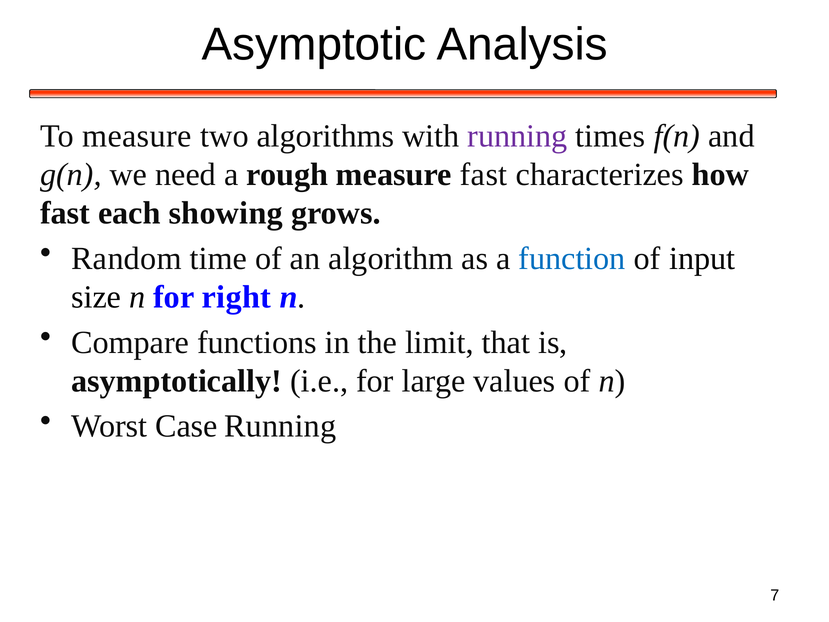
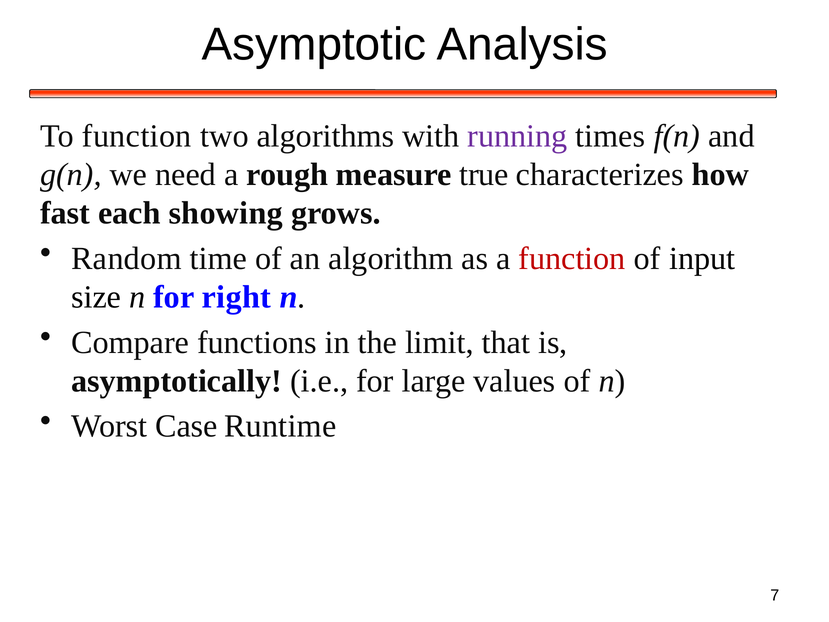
To measure: measure -> function (137, 136)
measure fast: fast -> true (484, 175)
function colour: blue -> red (572, 258)
Case Running: Running -> Runtime (280, 426)
